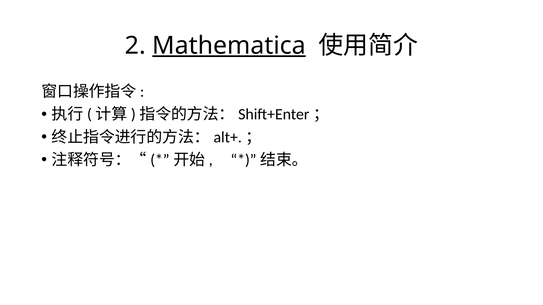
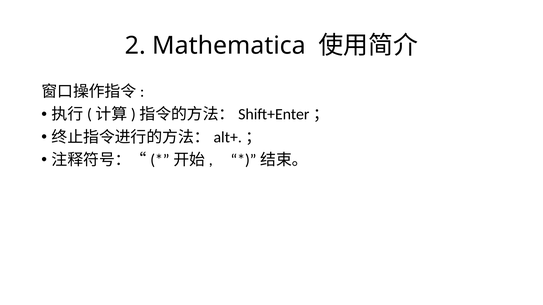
Mathematica underline: present -> none (229, 46)
